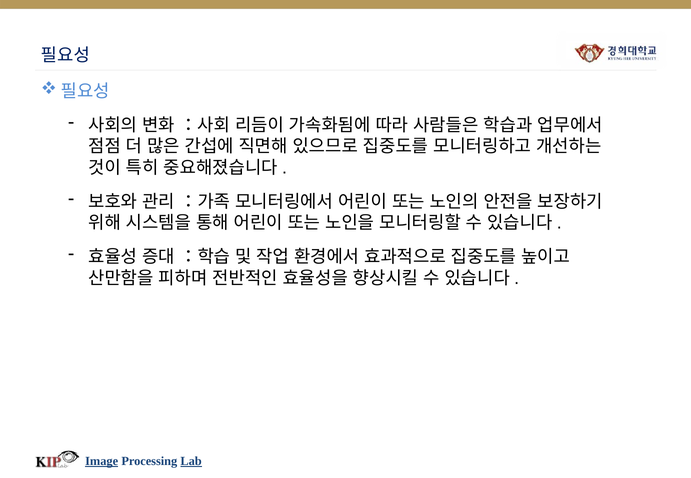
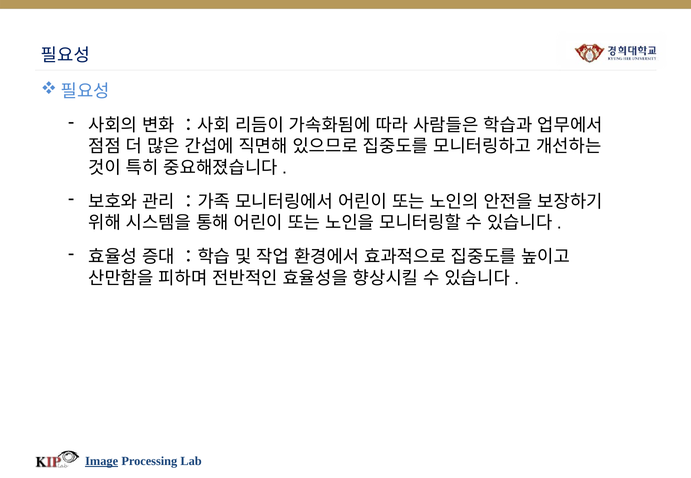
Lab underline: present -> none (191, 462)
